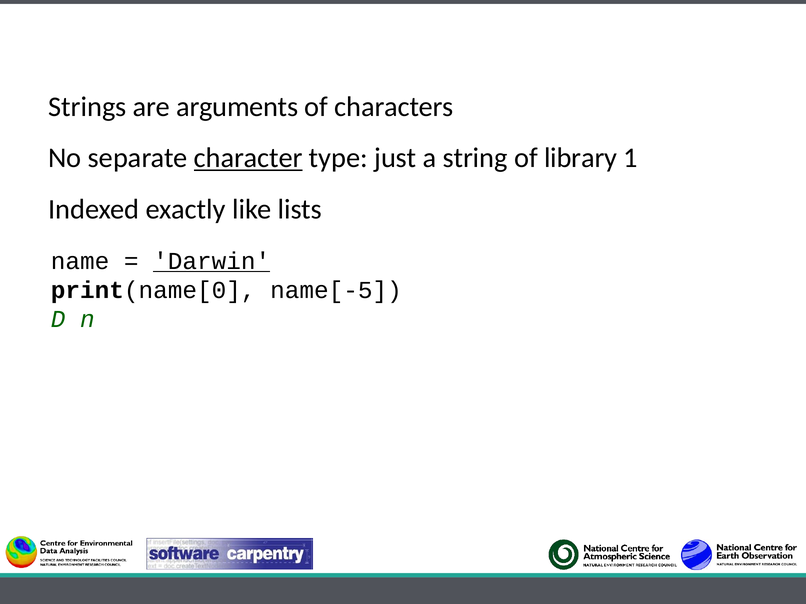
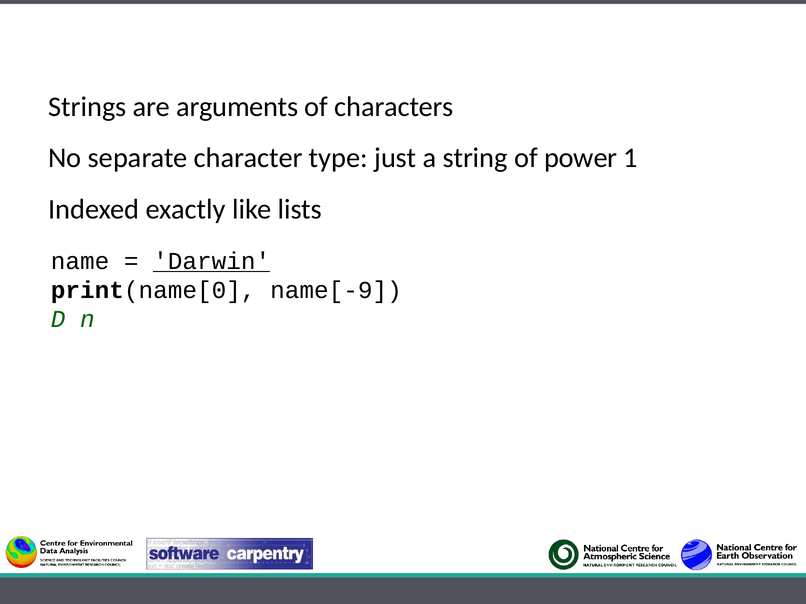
character underline: present -> none (248, 158)
library: library -> power (581, 158)
name[-5: name[-5 -> name[-9 (336, 290)
